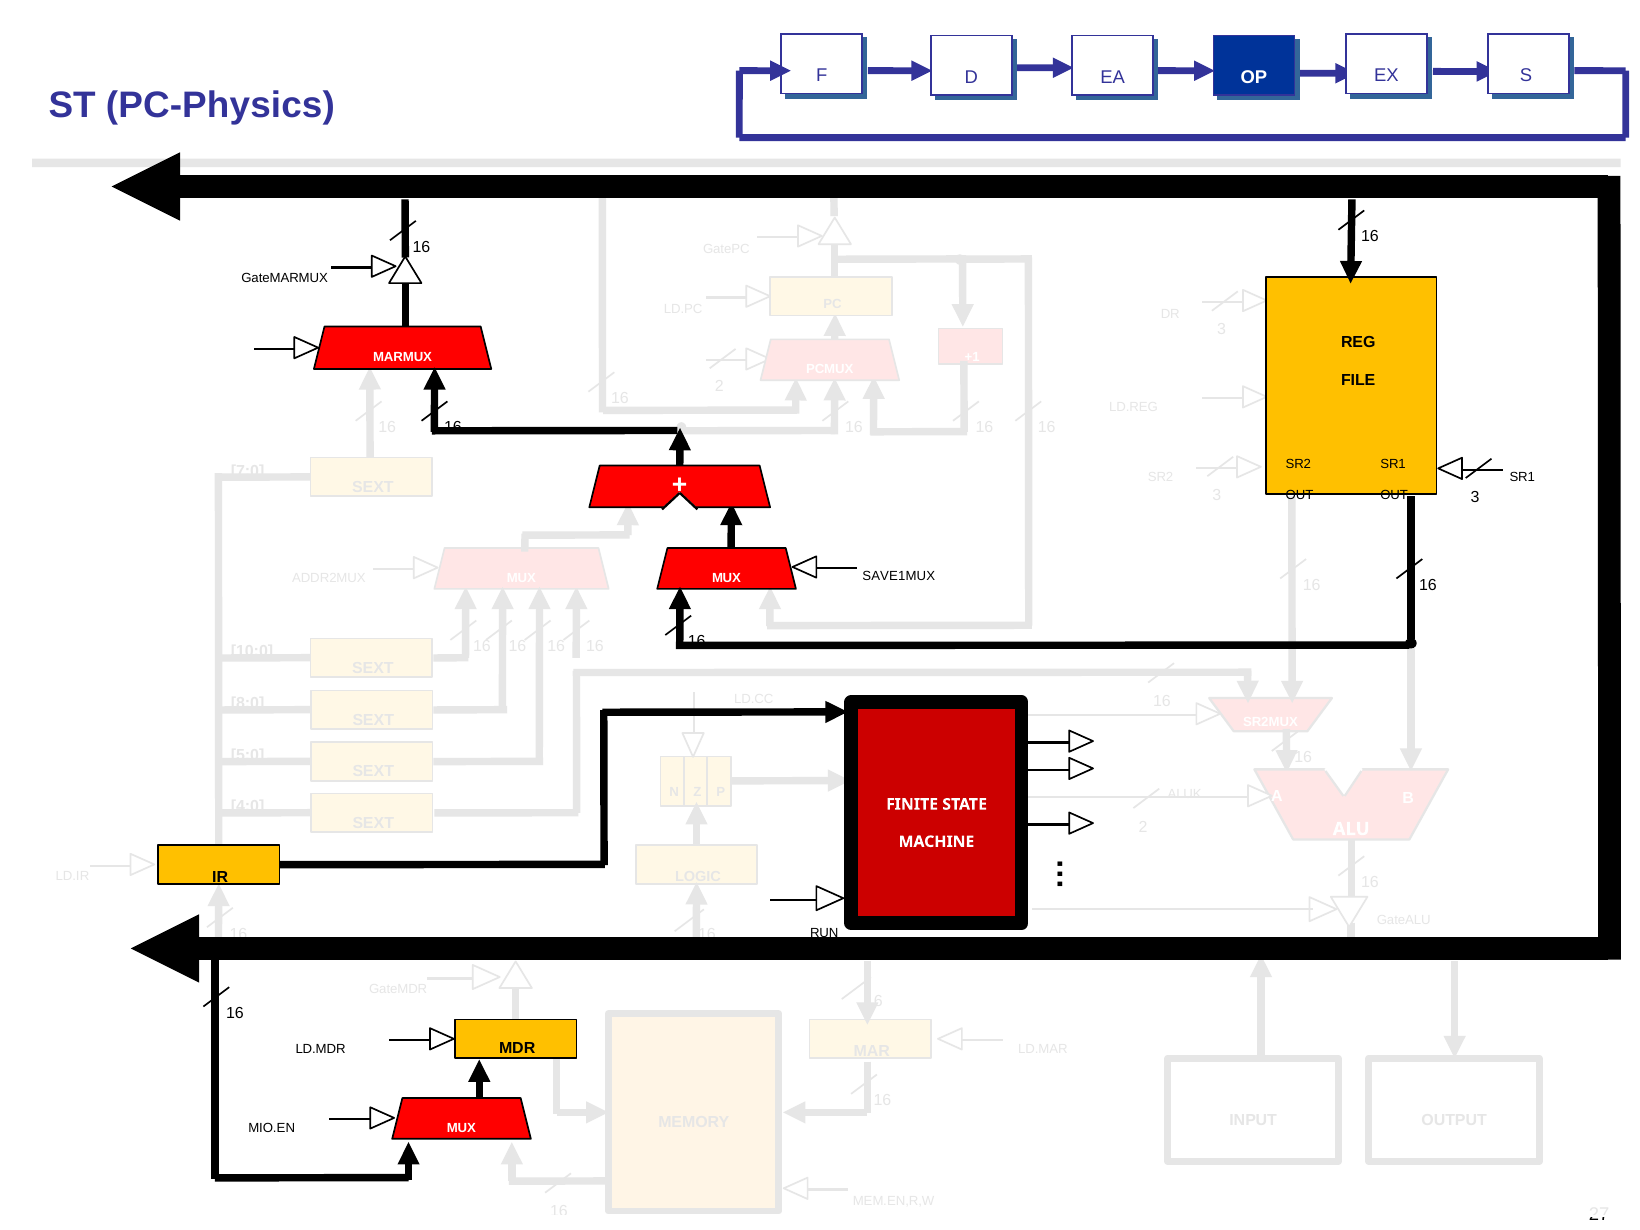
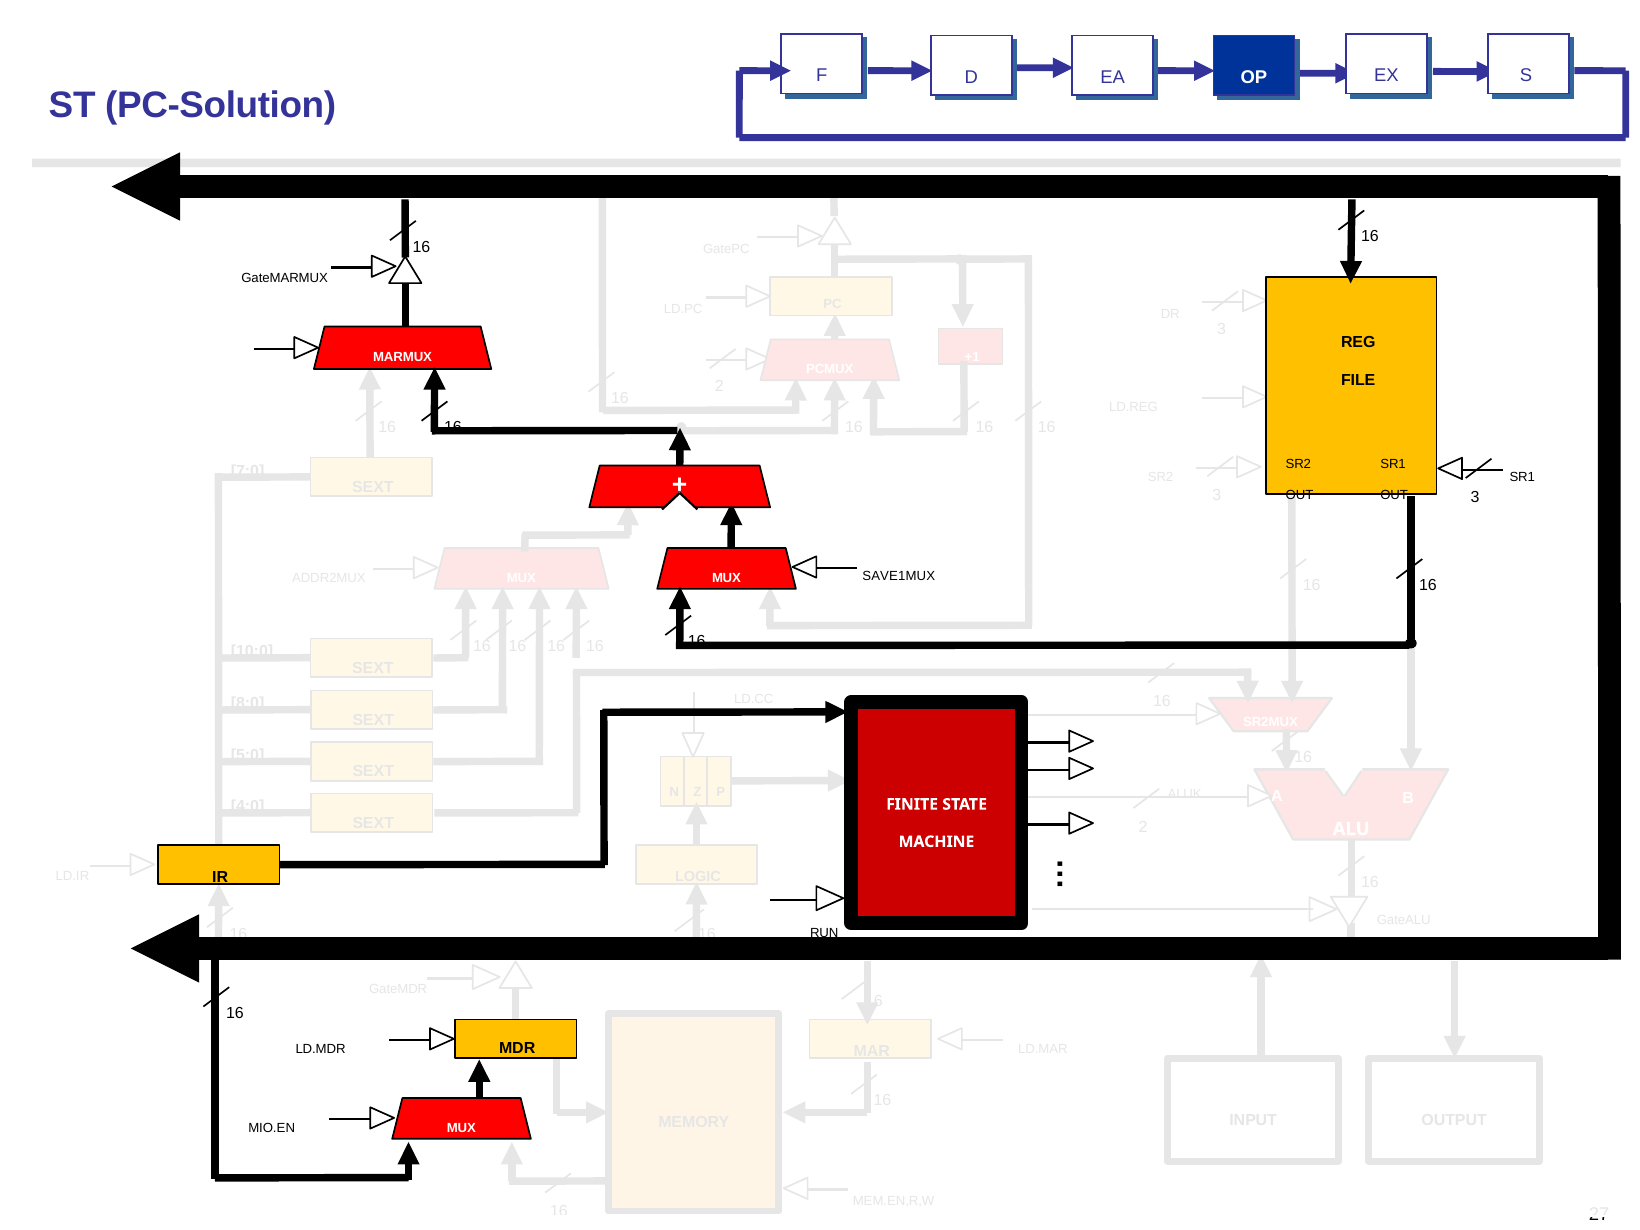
PC-Physics: PC-Physics -> PC-Solution (221, 105)
